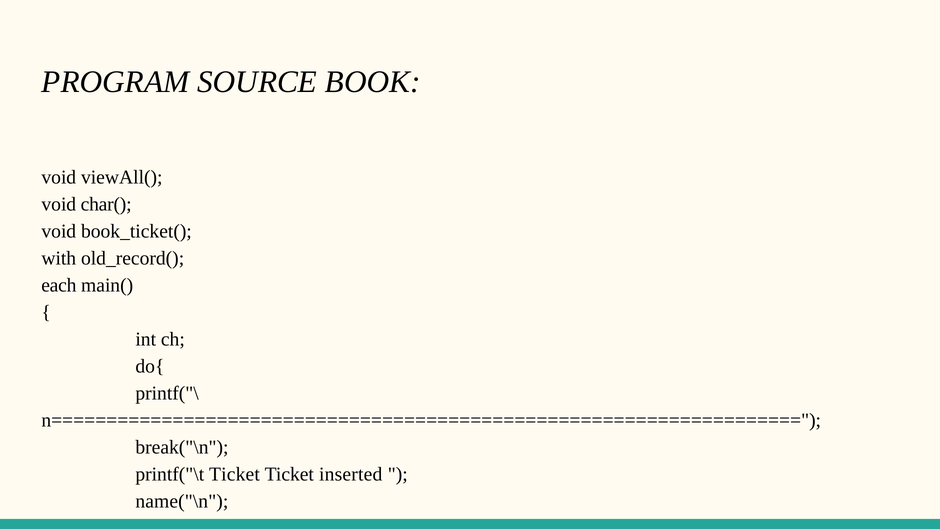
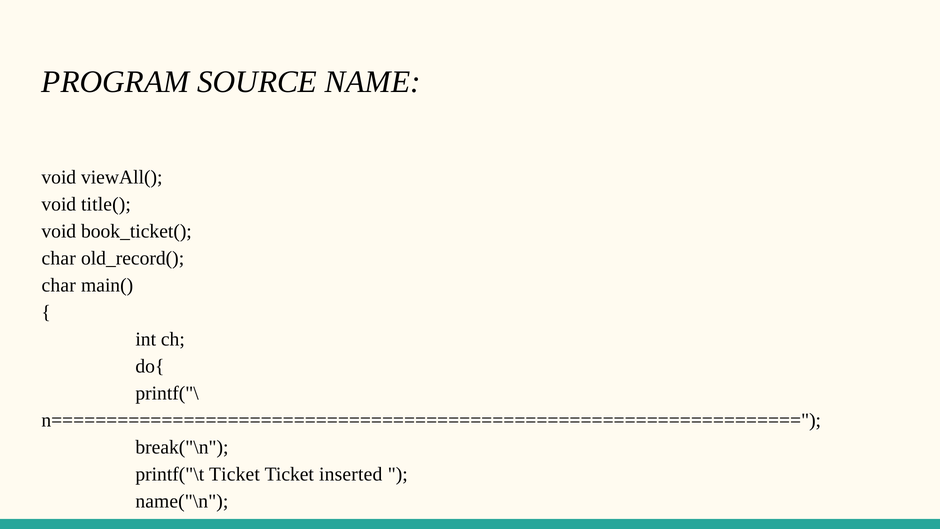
BOOK: BOOK -> NAME (373, 82)
char(: char( -> title( (106, 204)
with: with -> char (59, 258)
each: each -> char (59, 285)
